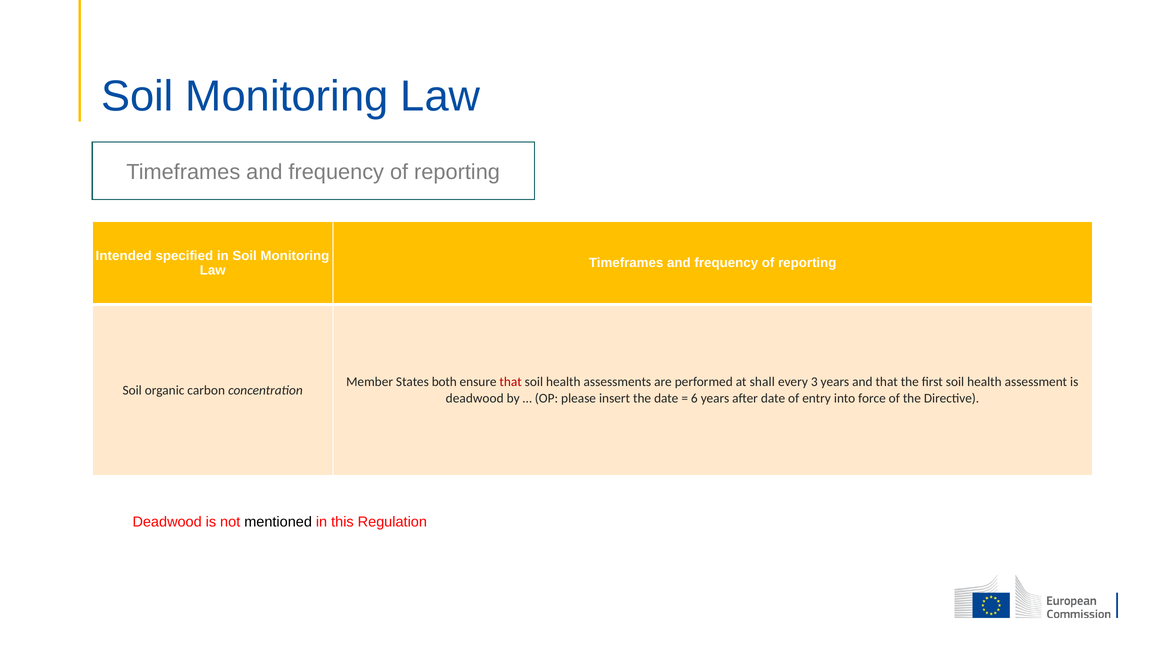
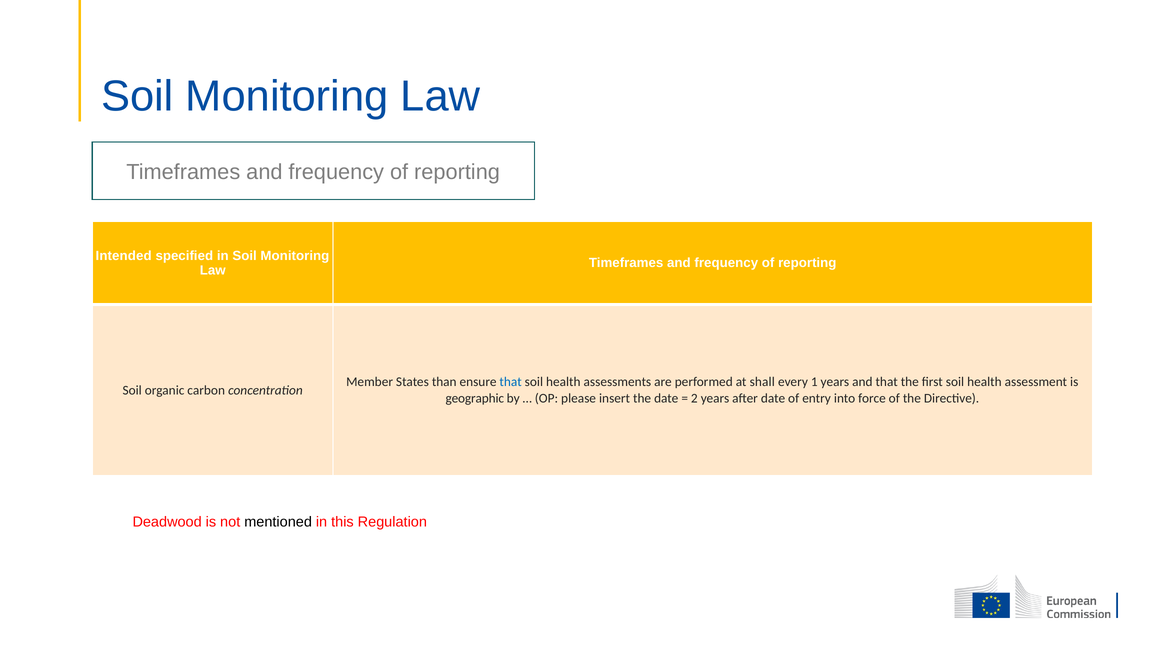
both: both -> than (444, 382)
that colour: red -> blue (511, 382)
3: 3 -> 1 (814, 382)
deadwood: deadwood -> geographic (475, 399)
6: 6 -> 2 (694, 399)
